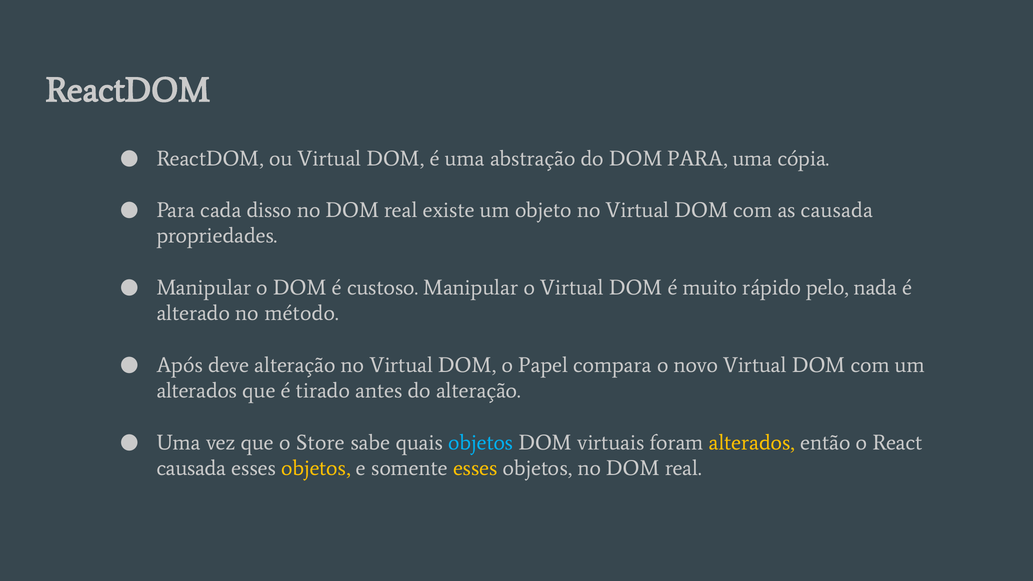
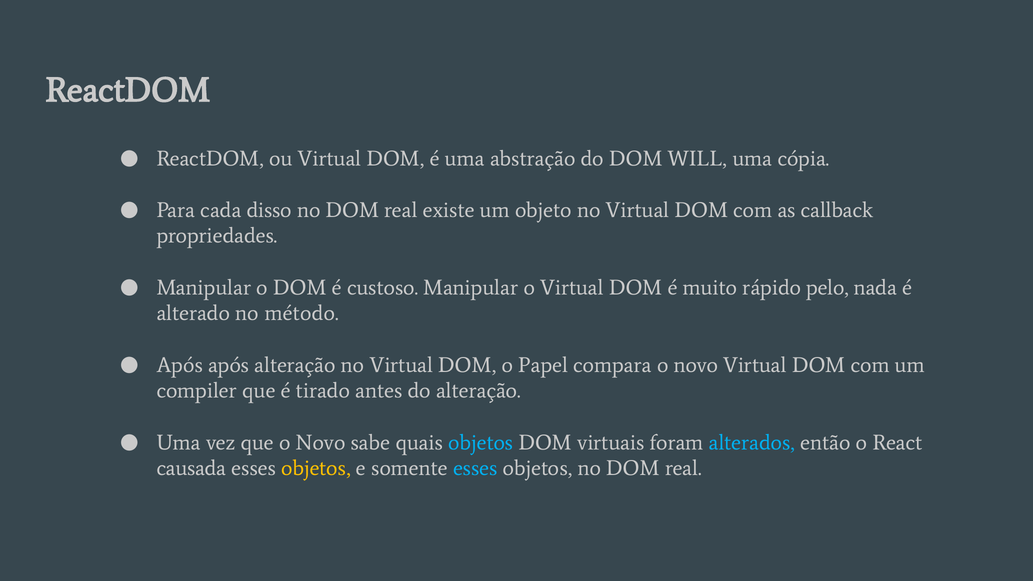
DOM PARA: PARA -> WILL (697, 158)
as causada: causada -> callback (837, 210)
Após deve: deve -> após (229, 365)
alterados: alterados -> compiler (197, 391)
que o Store: Store -> Novo (321, 442)
alterados colour: yellow -> light blue (752, 442)
esses colour: yellow -> light blue (475, 468)
